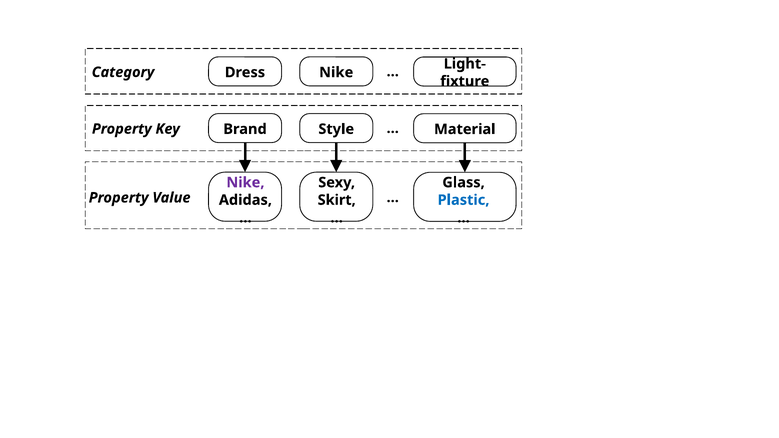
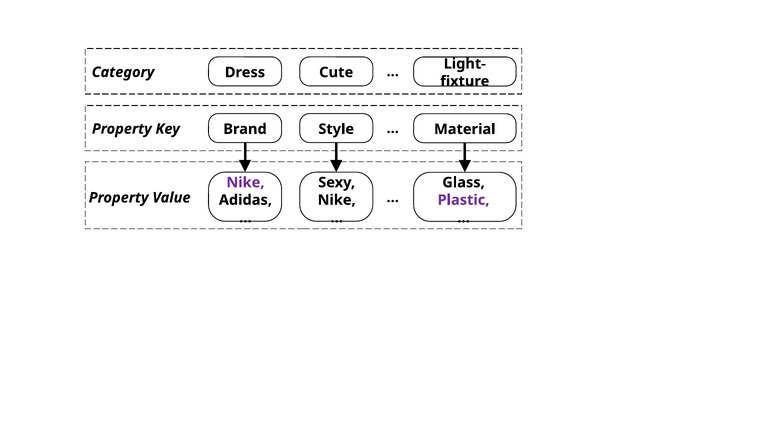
Dress Nike: Nike -> Cute (336, 72)
Skirt: Skirt -> Nike (337, 200)
Plastic colour: blue -> purple (464, 200)
